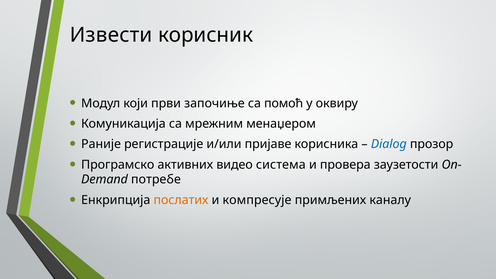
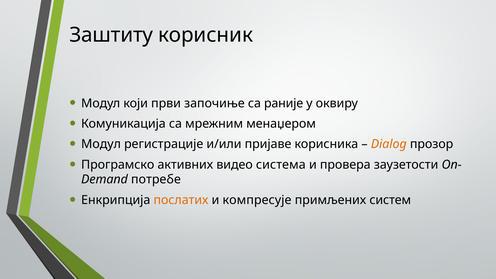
Извести: Извести -> Заштиту (111, 35)
помоћ: помоћ -> раније (284, 103)
Раније: Раније -> Модул (101, 144)
Dialog colour: blue -> orange (389, 144)
каналу: каналу -> систем (390, 200)
